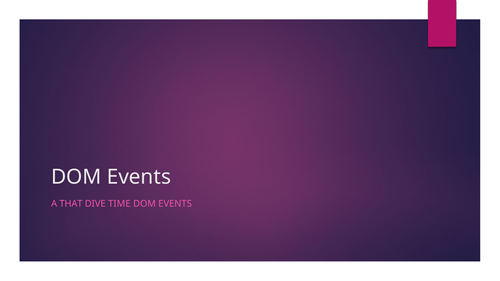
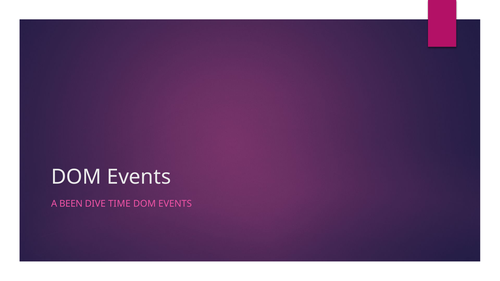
THAT: THAT -> BEEN (71, 204)
